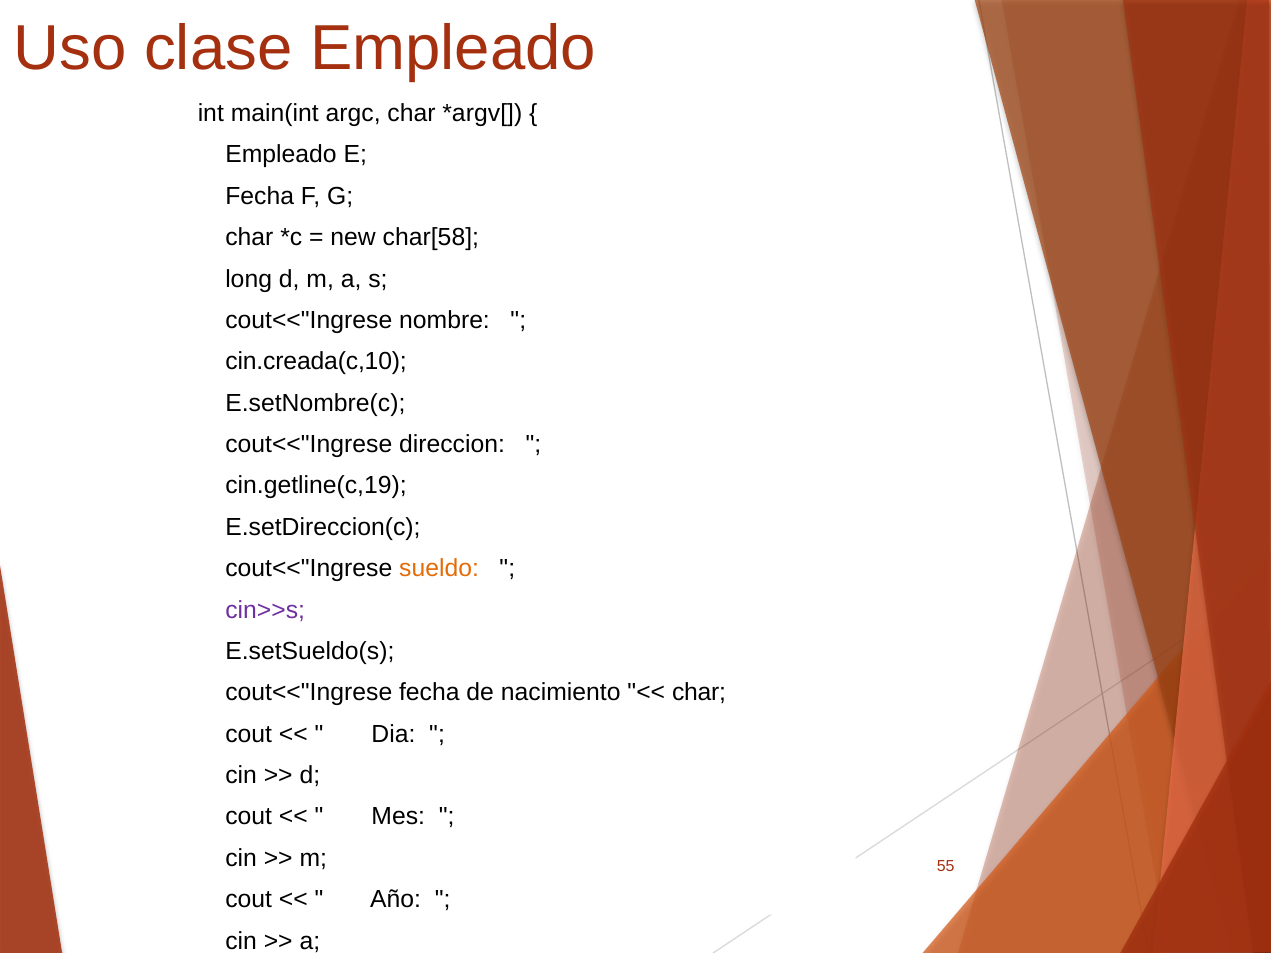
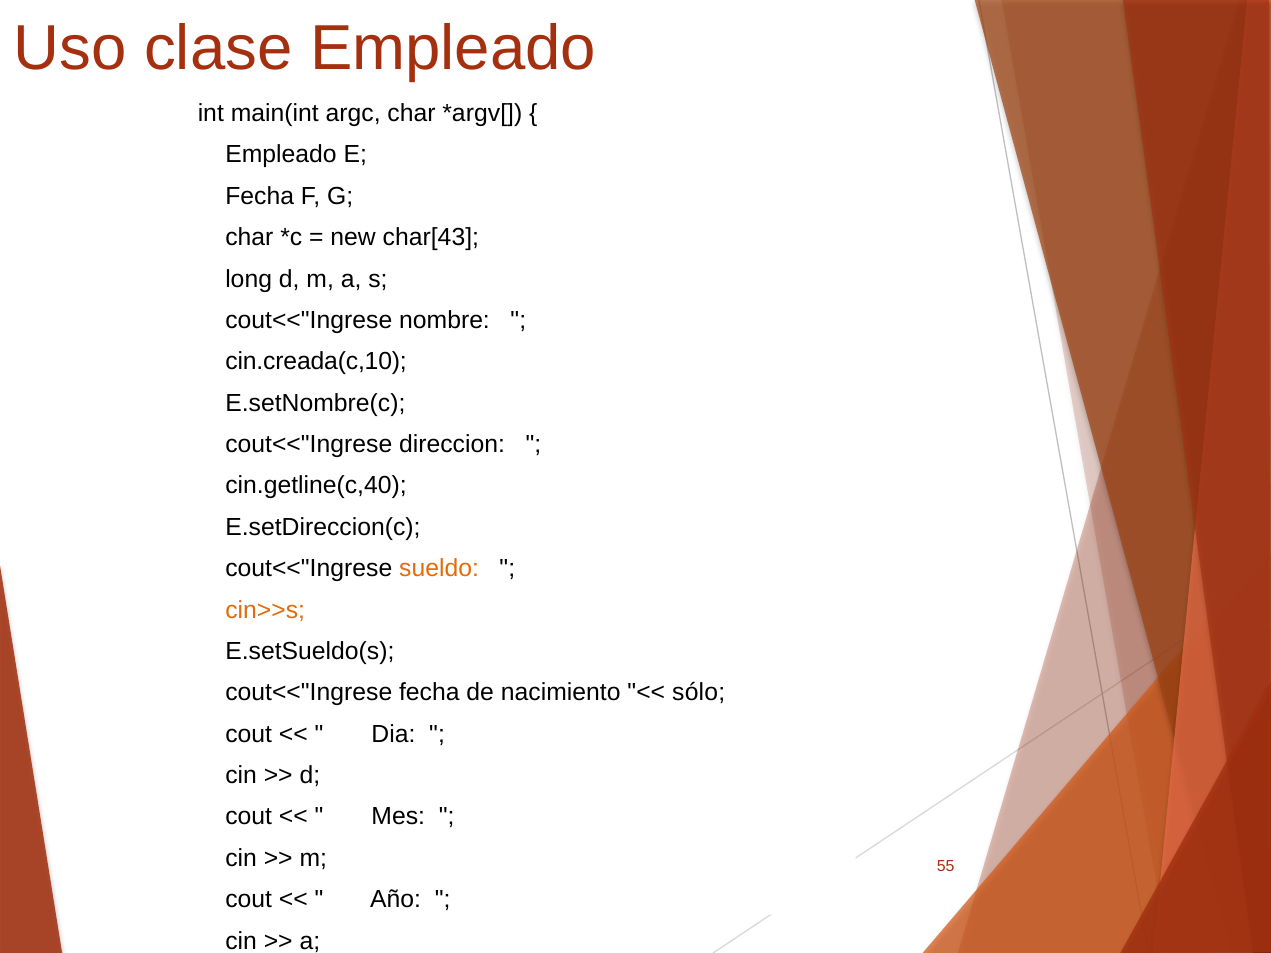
char[58: char[58 -> char[43 (431, 238)
cin.getline(c,19: cin.getline(c,19 -> cin.getline(c,40 (316, 486)
cin>>s colour: purple -> orange (265, 610)
char: char -> sólo (699, 693)
